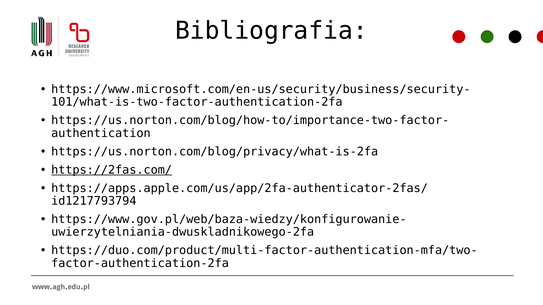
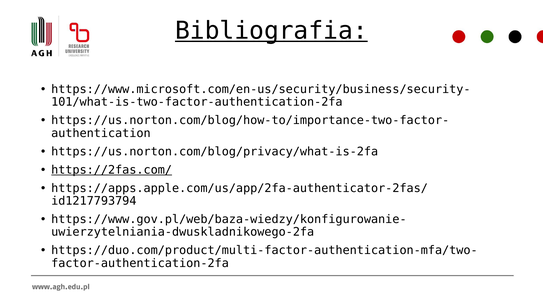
Bibliografia underline: none -> present (271, 31)
